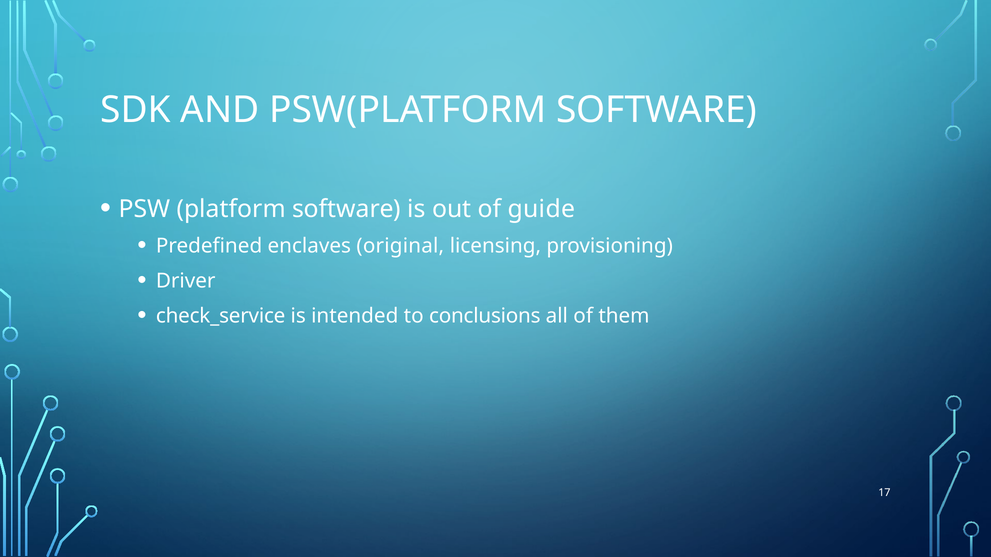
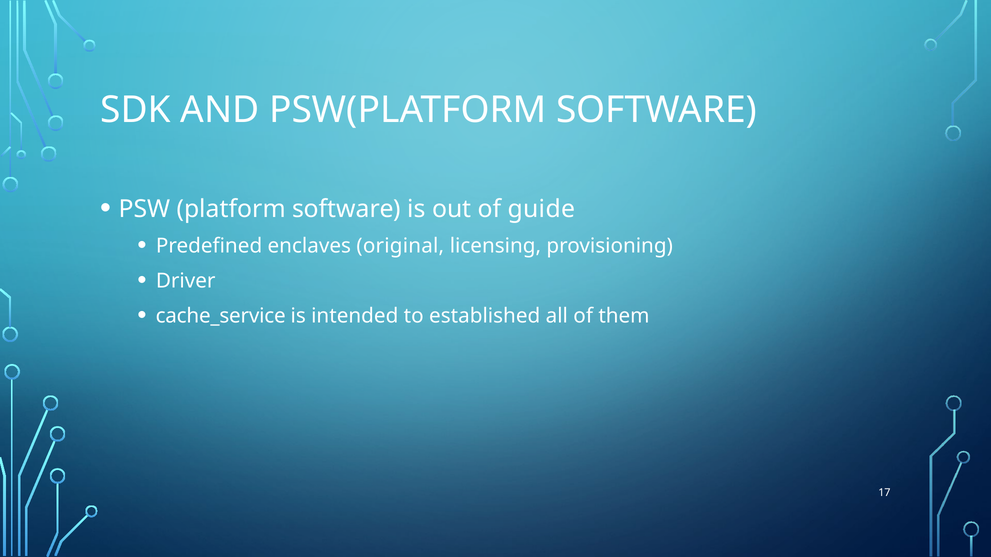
check_service: check_service -> cache_service (221, 316)
conclusions: conclusions -> established (485, 316)
